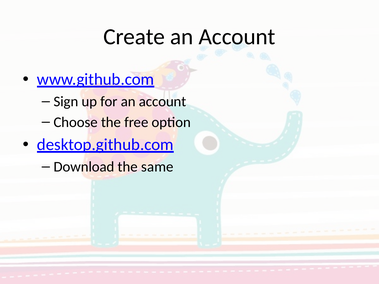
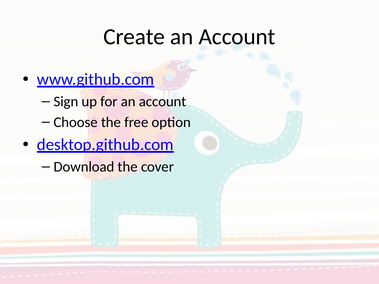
same: same -> cover (157, 167)
